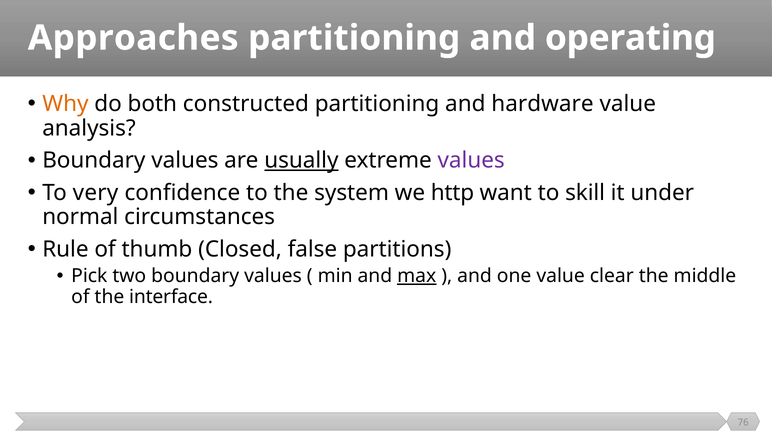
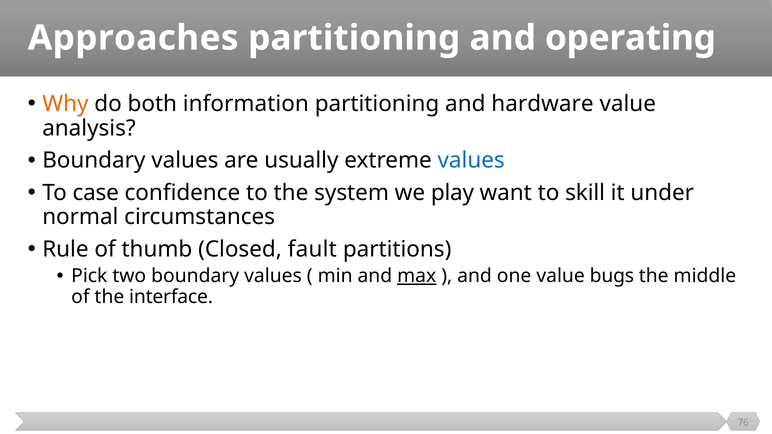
constructed: constructed -> information (246, 104)
usually underline: present -> none (301, 161)
values colour: purple -> blue (471, 161)
very: very -> case (96, 193)
http: http -> play (452, 193)
false: false -> fault (312, 249)
clear: clear -> bugs (612, 276)
